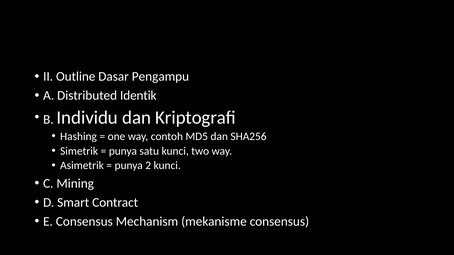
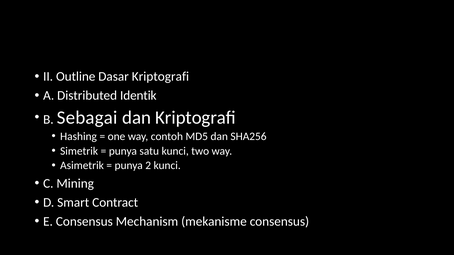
Dasar Pengampu: Pengampu -> Kriptografi (160, 77)
Individu: Individu -> Sebagai (87, 118)
